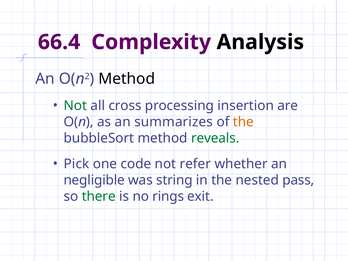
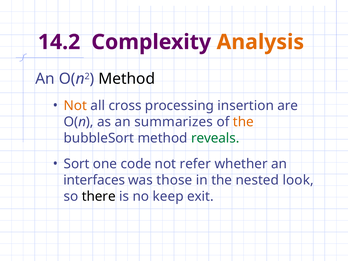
66.4: 66.4 -> 14.2 (59, 42)
Analysis colour: black -> orange (260, 42)
Not colour: green -> orange (75, 106)
Pick: Pick -> Sort (77, 164)
negligible: negligible -> interfaces (94, 180)
string: string -> those (174, 180)
pass: pass -> look (298, 180)
there colour: green -> black (99, 196)
rings: rings -> keep (168, 196)
